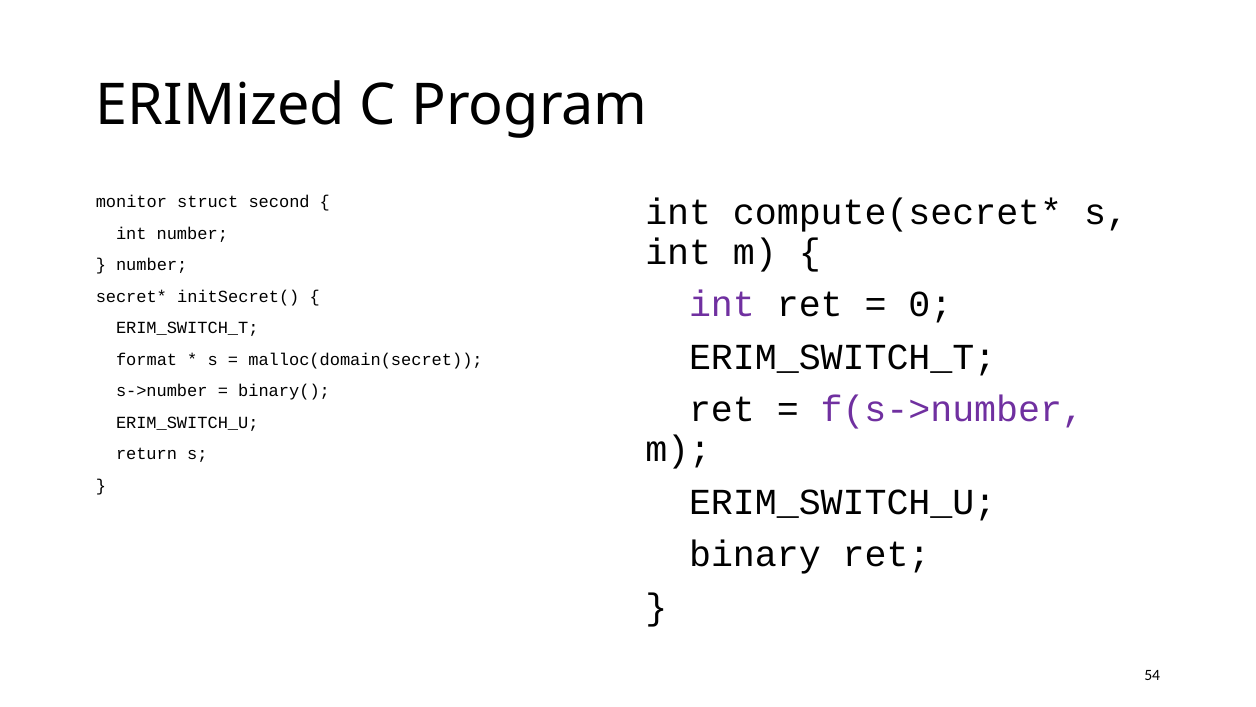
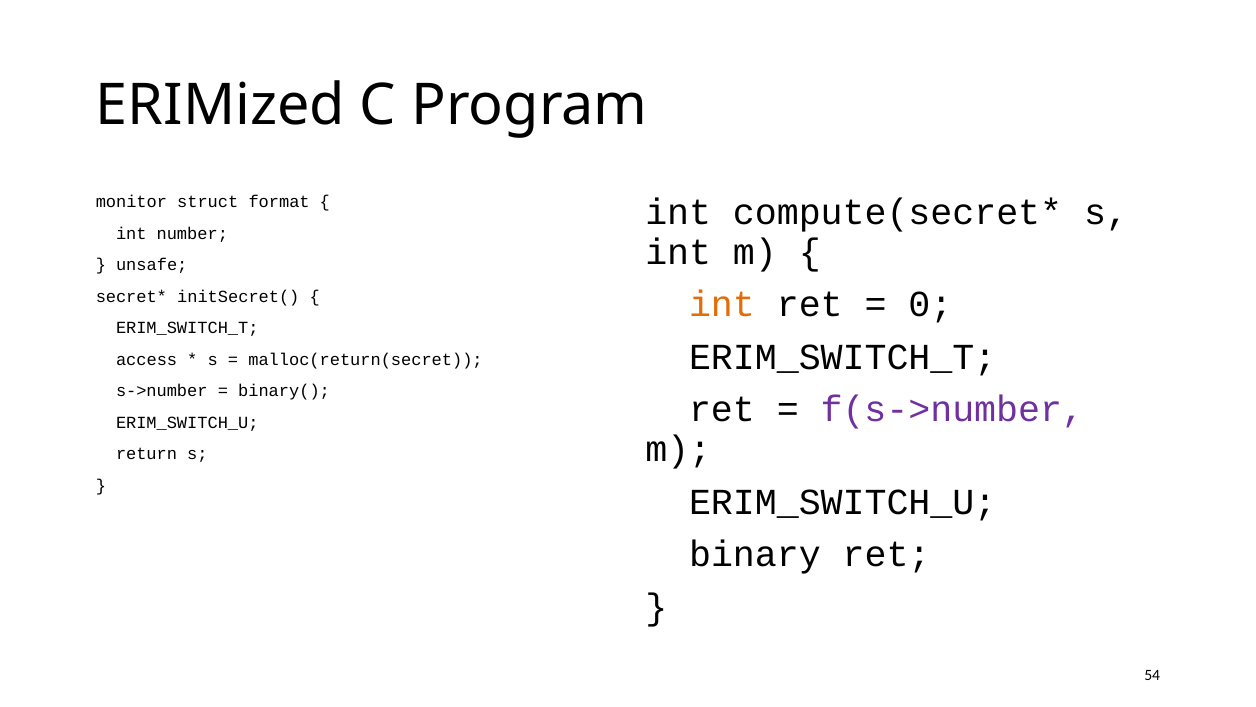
second: second -> format (279, 202)
number: number -> unsafe (152, 265)
int colour: purple -> orange (722, 304)
format: format -> access (147, 359)
malloc(domain(secret: malloc(domain(secret -> malloc(return(secret (366, 359)
